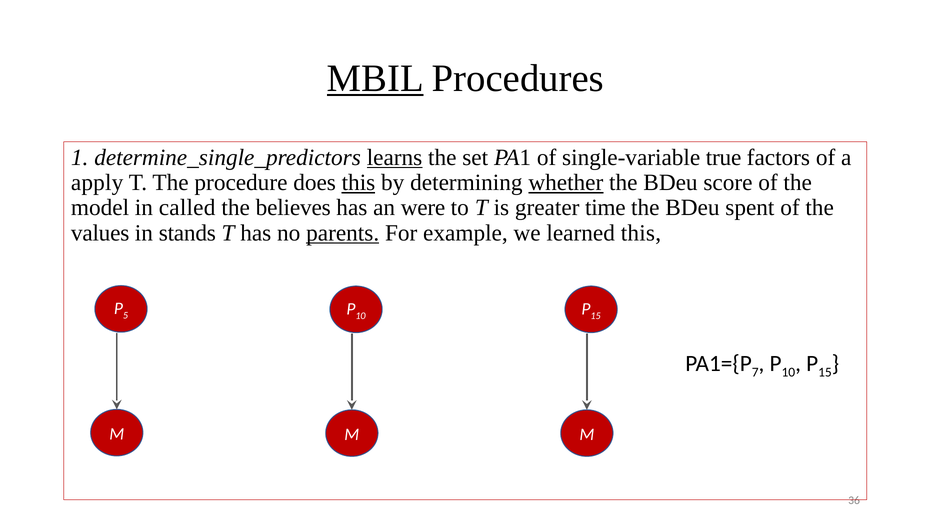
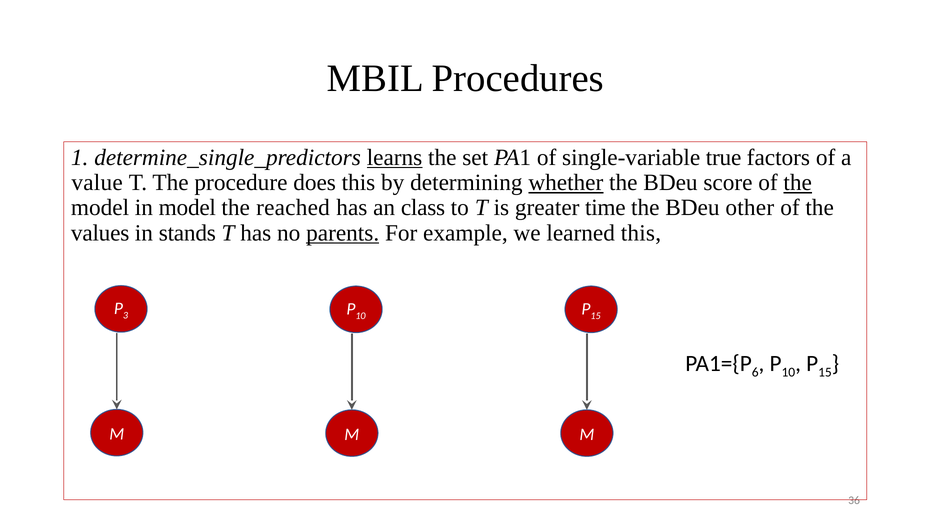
MBIL underline: present -> none (375, 78)
apply: apply -> value (97, 183)
this underline: present -> none (358, 183)
the underline: none -> present (798, 183)
in called: called -> model (187, 208)
believes: believes -> reached (293, 208)
were: were -> class (423, 208)
spent: spent -> other (750, 208)
5: 5 -> 3 (125, 315)
7: 7 -> 6 (755, 372)
